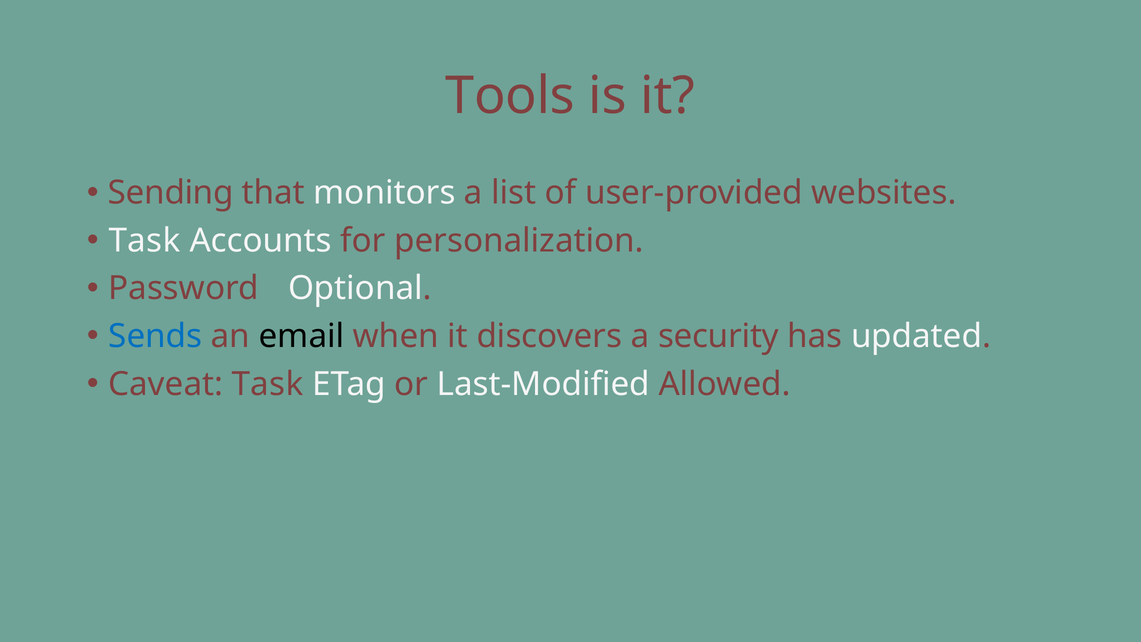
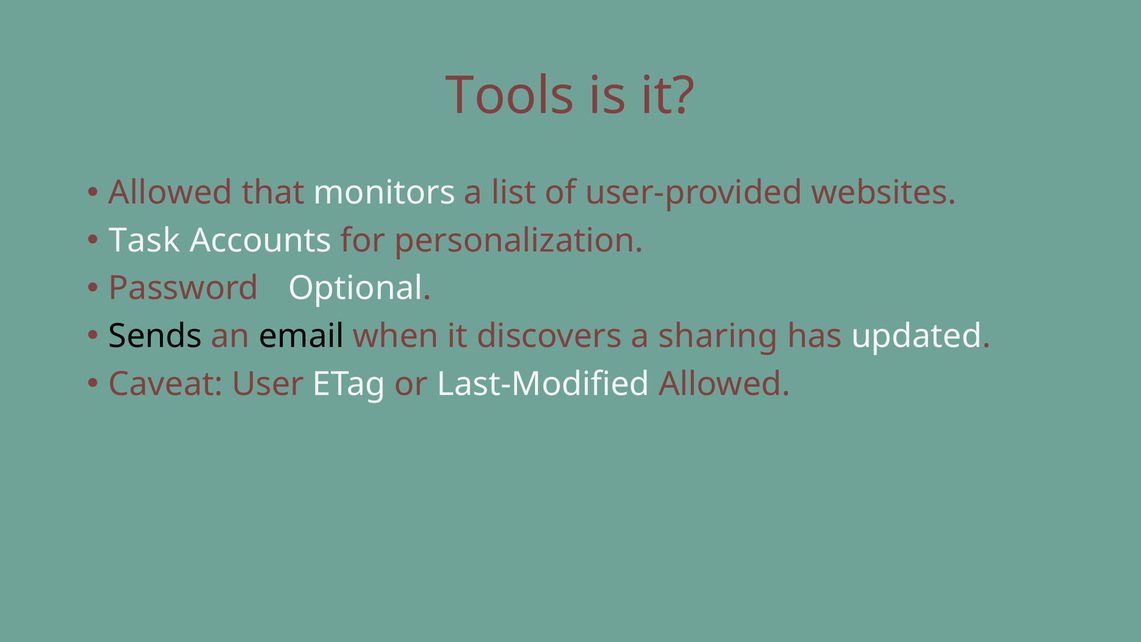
Sending: Sending -> Allowed (171, 193)
Sends colour: blue -> black (155, 336)
security: security -> sharing (718, 336)
Caveat Task: Task -> User (268, 384)
